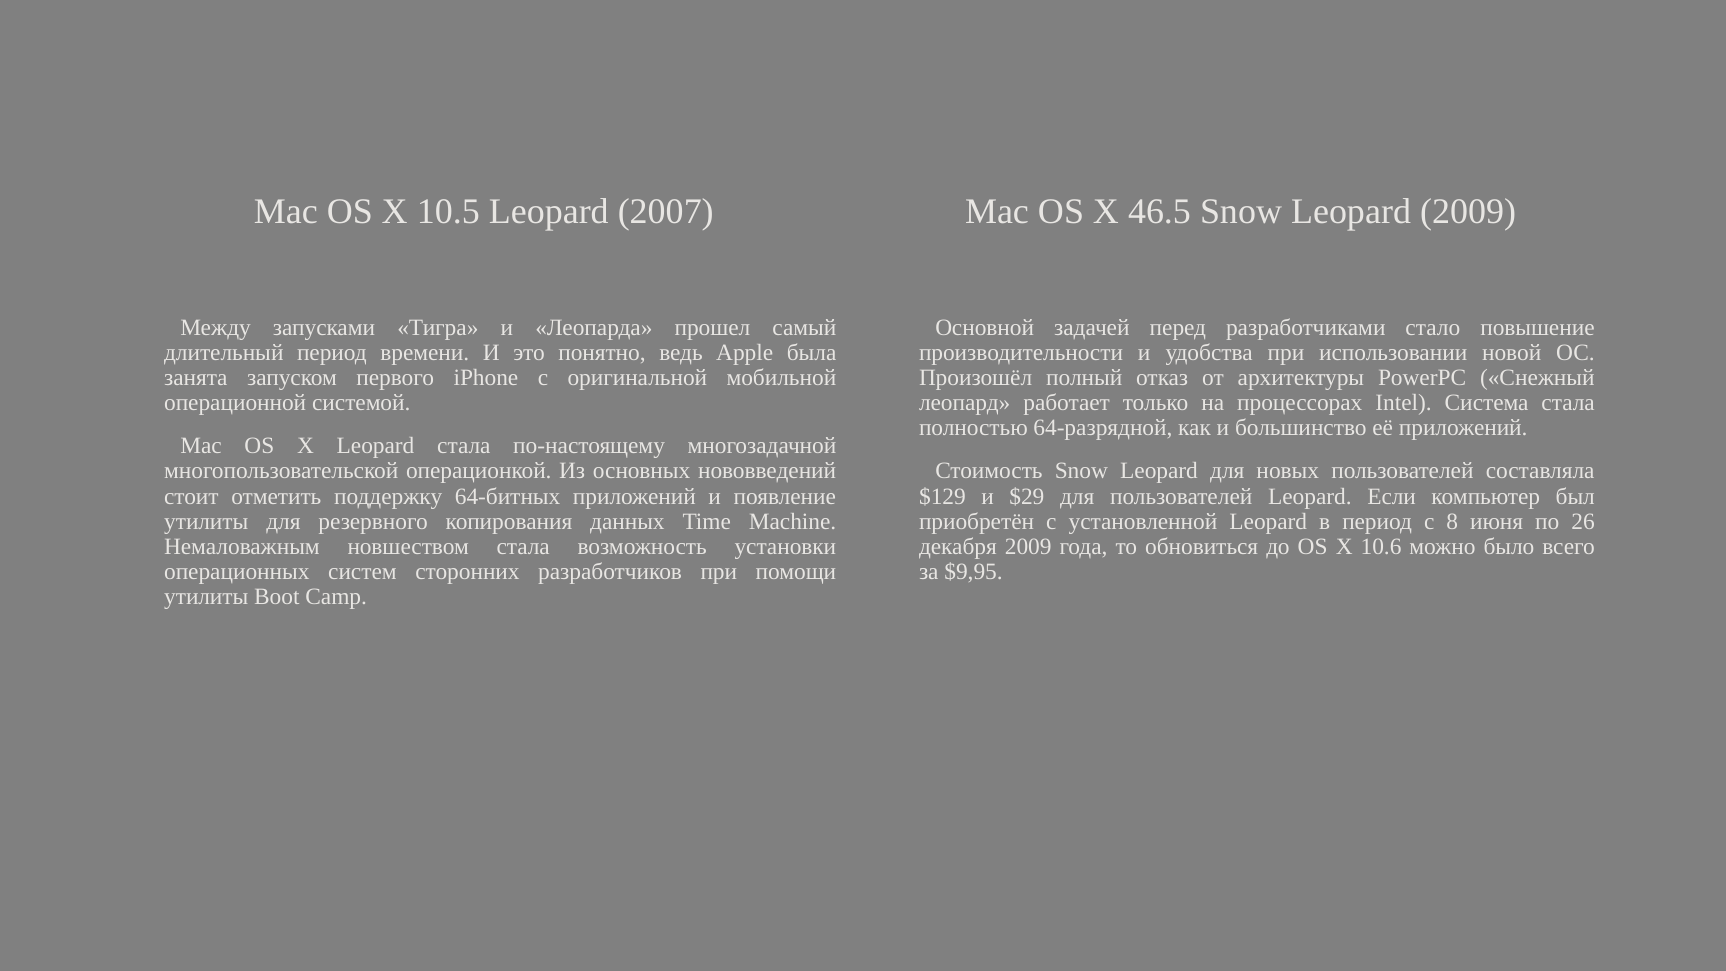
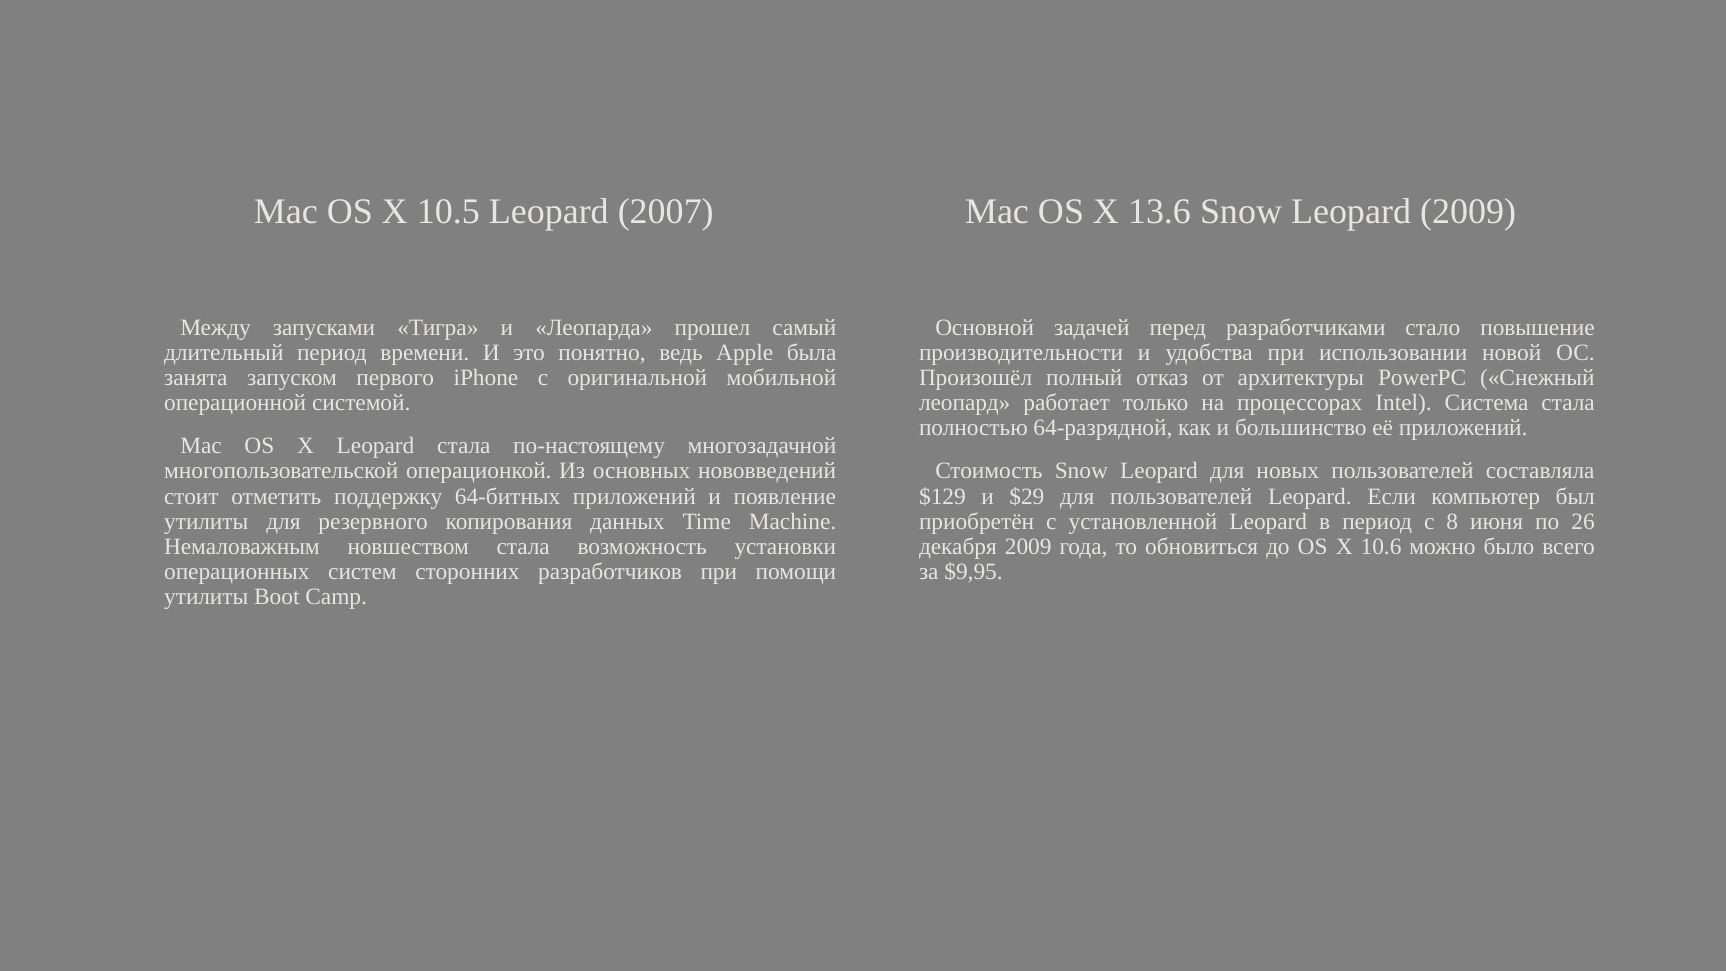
46.5: 46.5 -> 13.6 (1160, 211)
